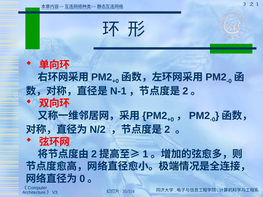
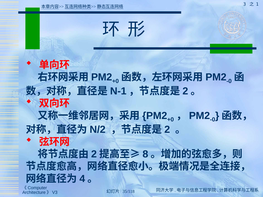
1: 1 -> 8 (145, 154)
0: 0 -> 4 (82, 179)
